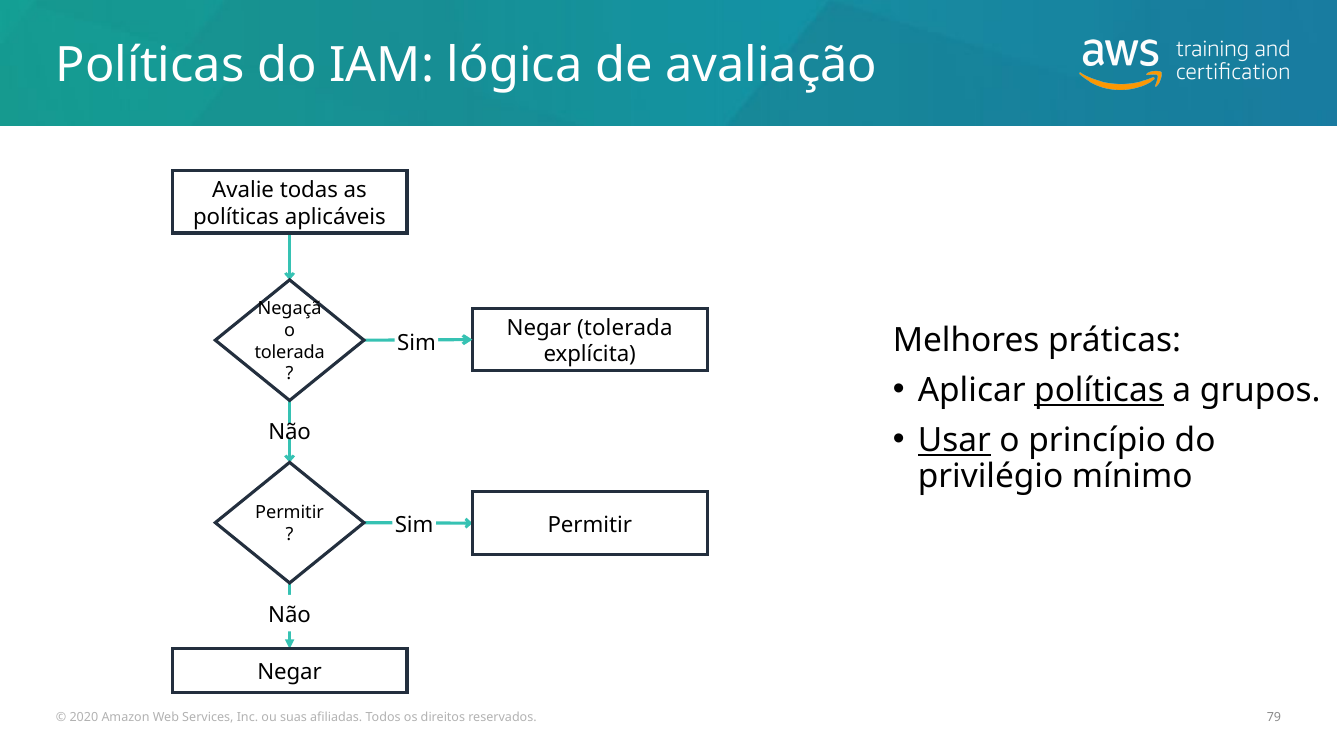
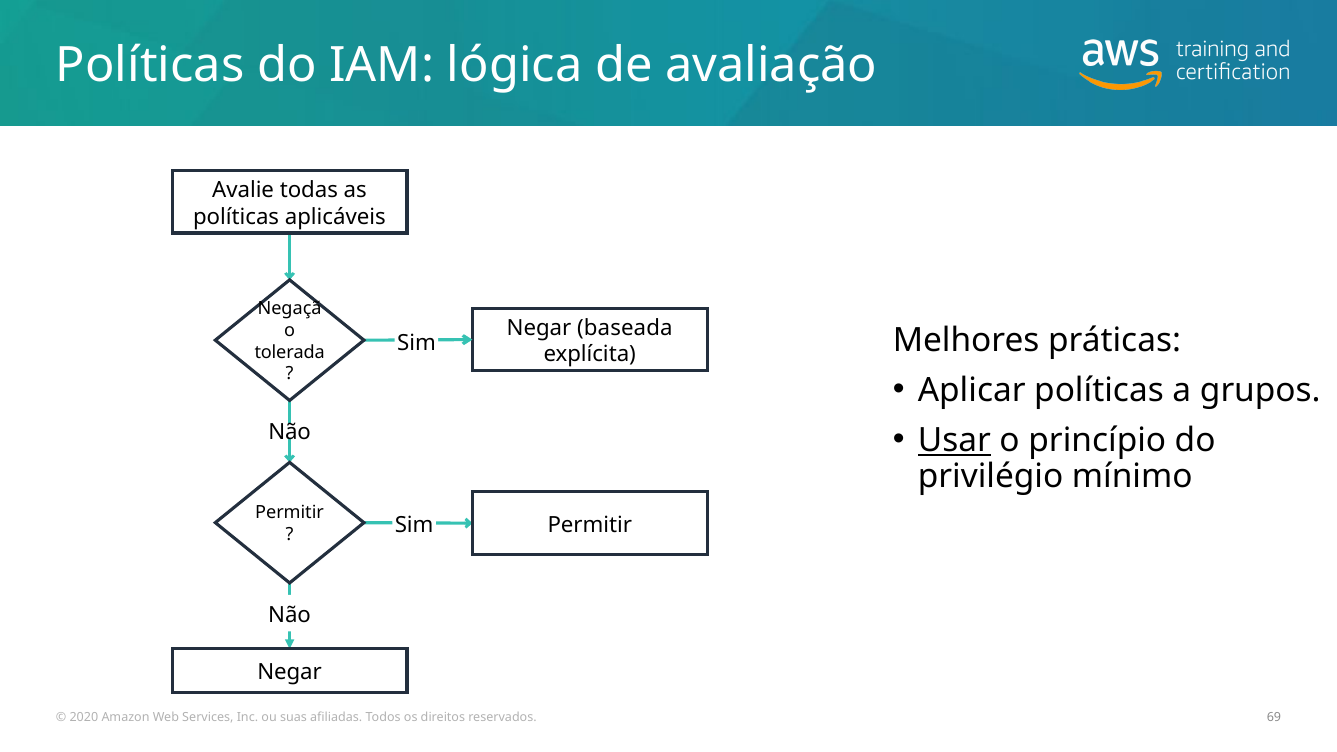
Negar tolerada: tolerada -> baseada (625, 328)
políticas underline: present -> none (1099, 390)
79: 79 -> 69 (1274, 717)
